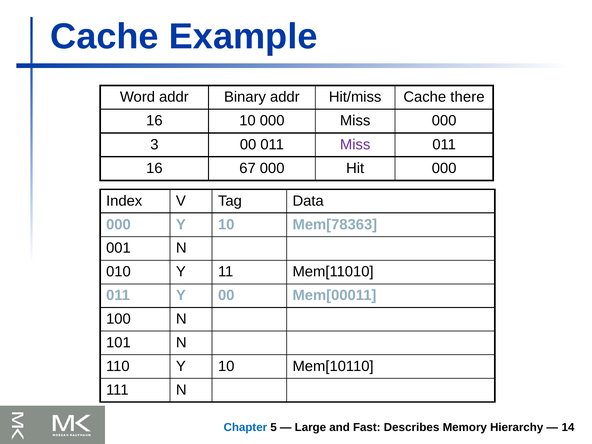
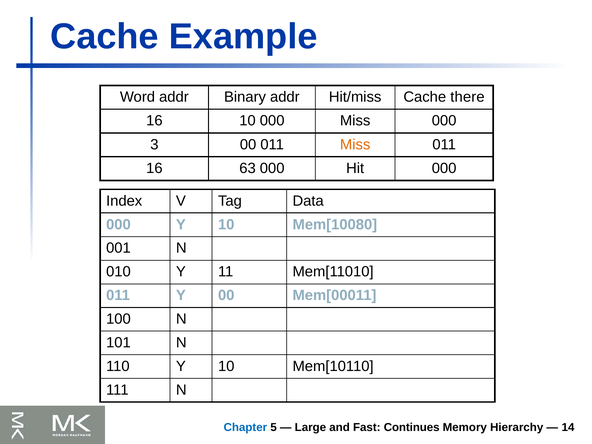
Miss colour: purple -> orange (355, 144)
67: 67 -> 63 (248, 168)
Mem[78363: Mem[78363 -> Mem[10080 (335, 224)
Describes: Describes -> Continues (412, 427)
